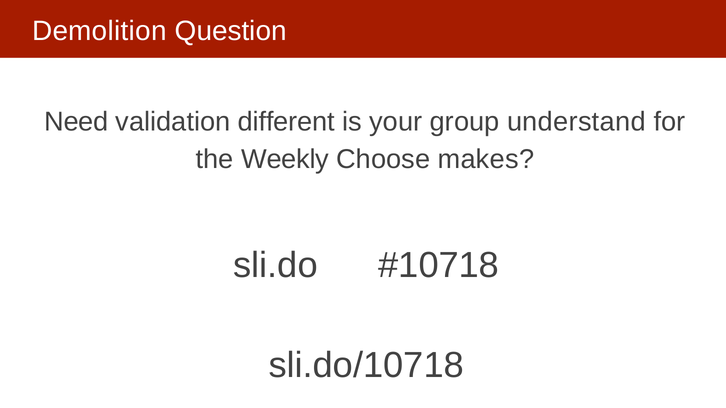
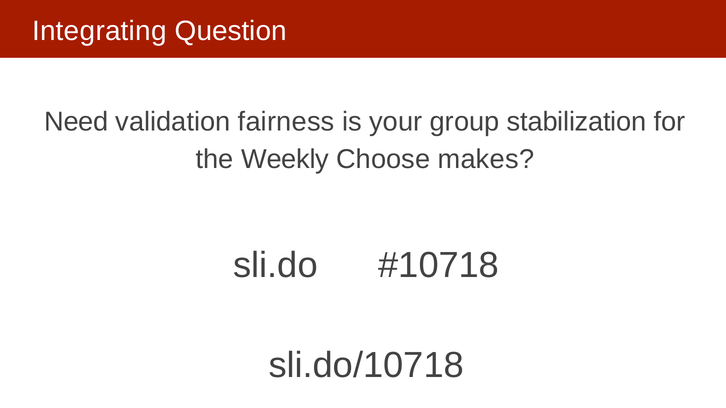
Demolition: Demolition -> Integrating (99, 31)
different: different -> fairness (286, 122)
understand: understand -> stabilization (577, 122)
